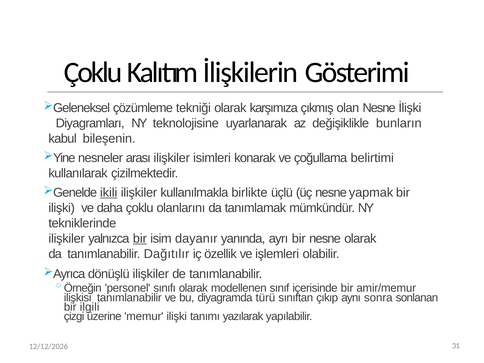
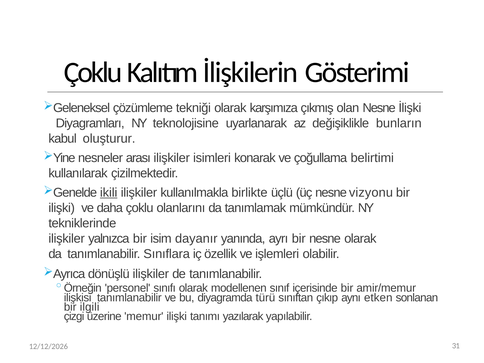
bileşenin: bileşenin -> oluşturur (109, 139)
yapmak: yapmak -> vizyonu (371, 193)
bir underline: present -> none (140, 239)
Dağıtılır: Dağıtılır -> Sınıflara (167, 254)
sonra: sonra -> etken (378, 298)
